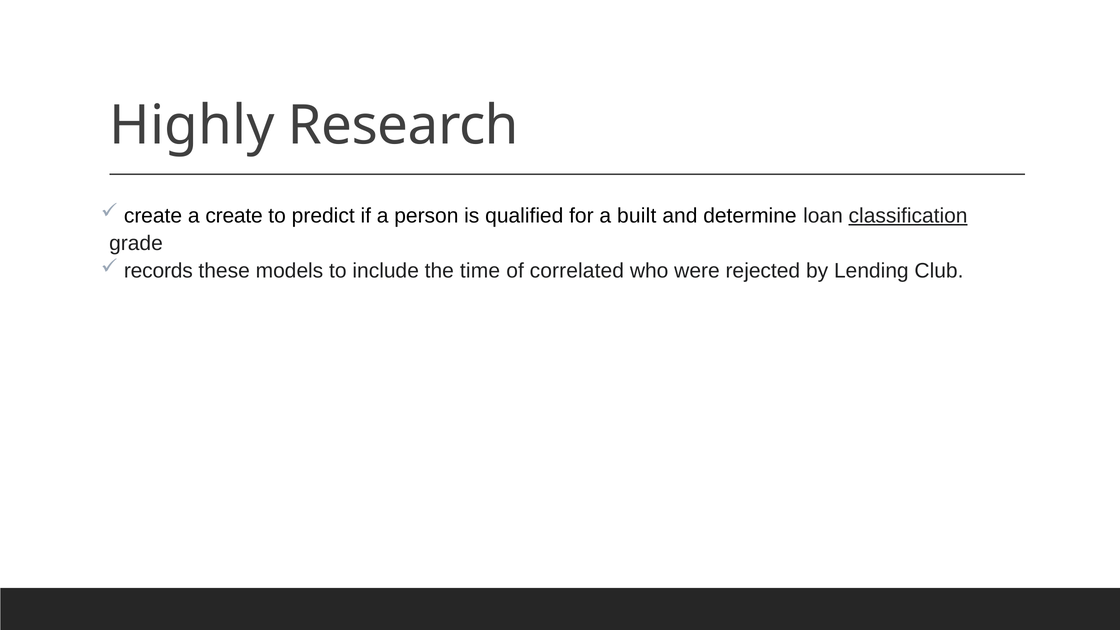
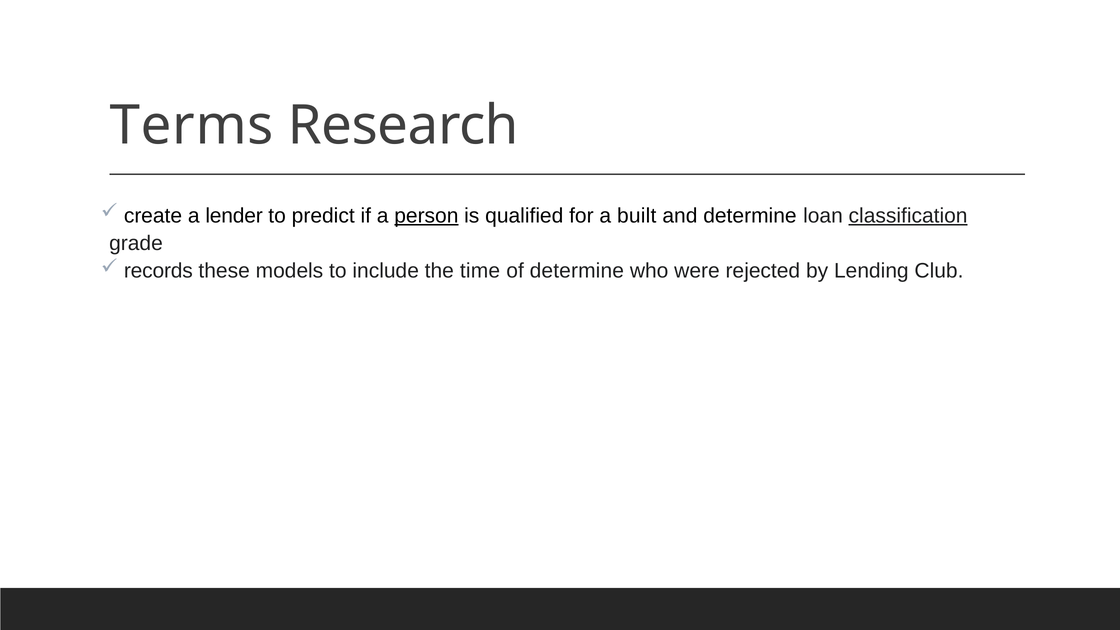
Highly: Highly -> Terms (192, 125)
a create: create -> lender (234, 216)
person underline: none -> present (426, 216)
of correlated: correlated -> determine (577, 271)
